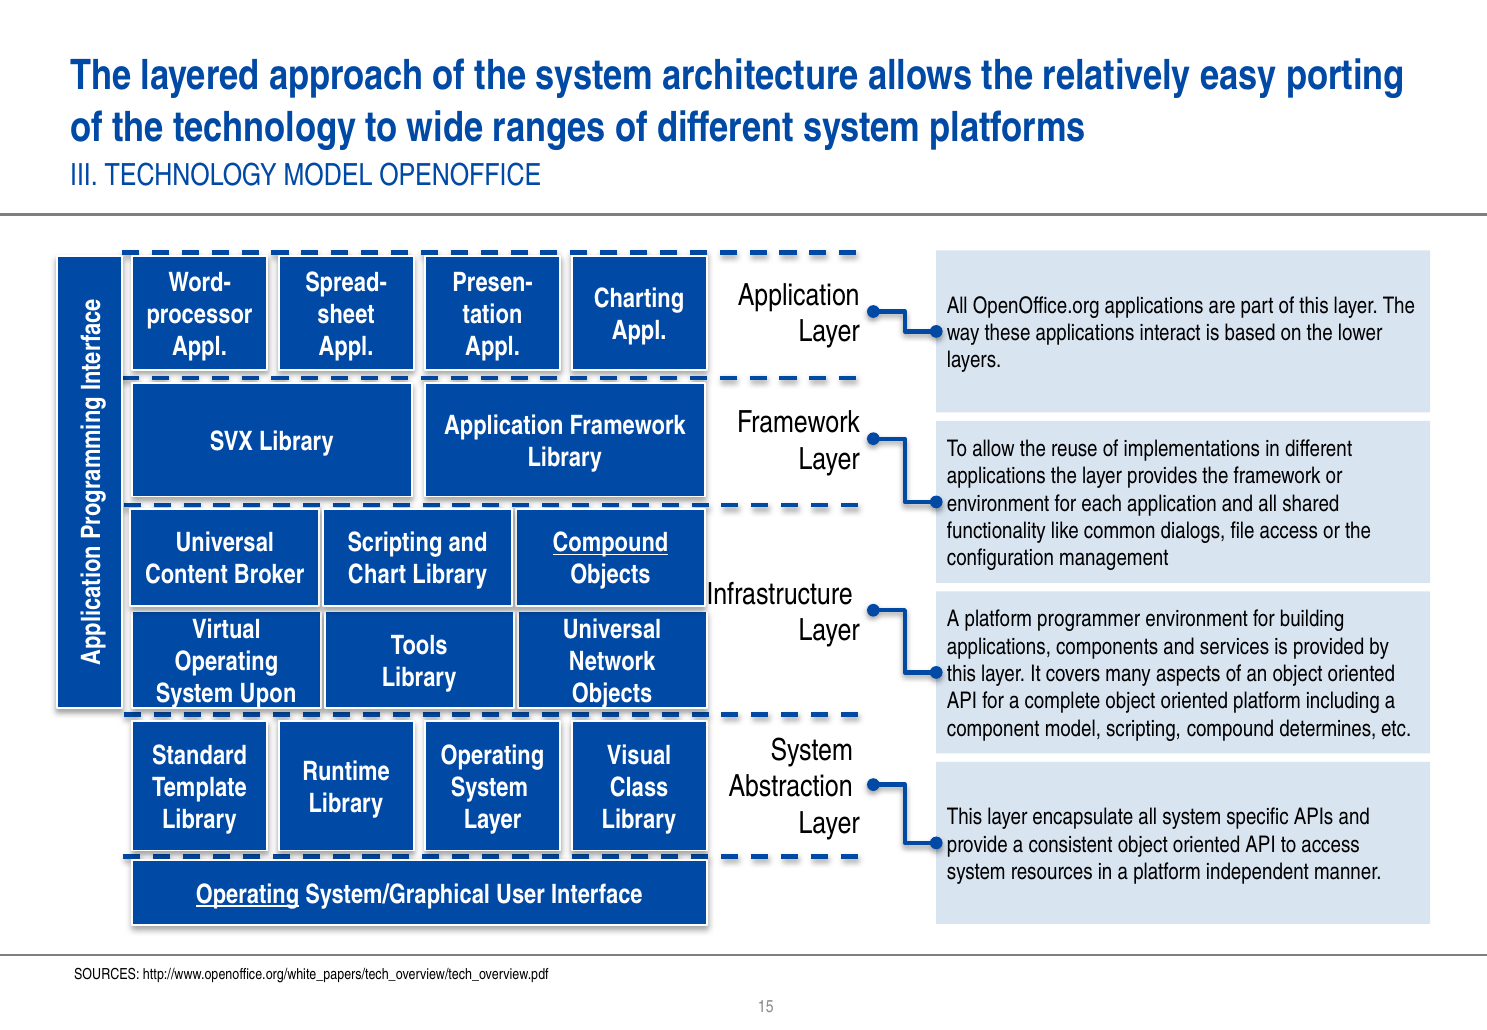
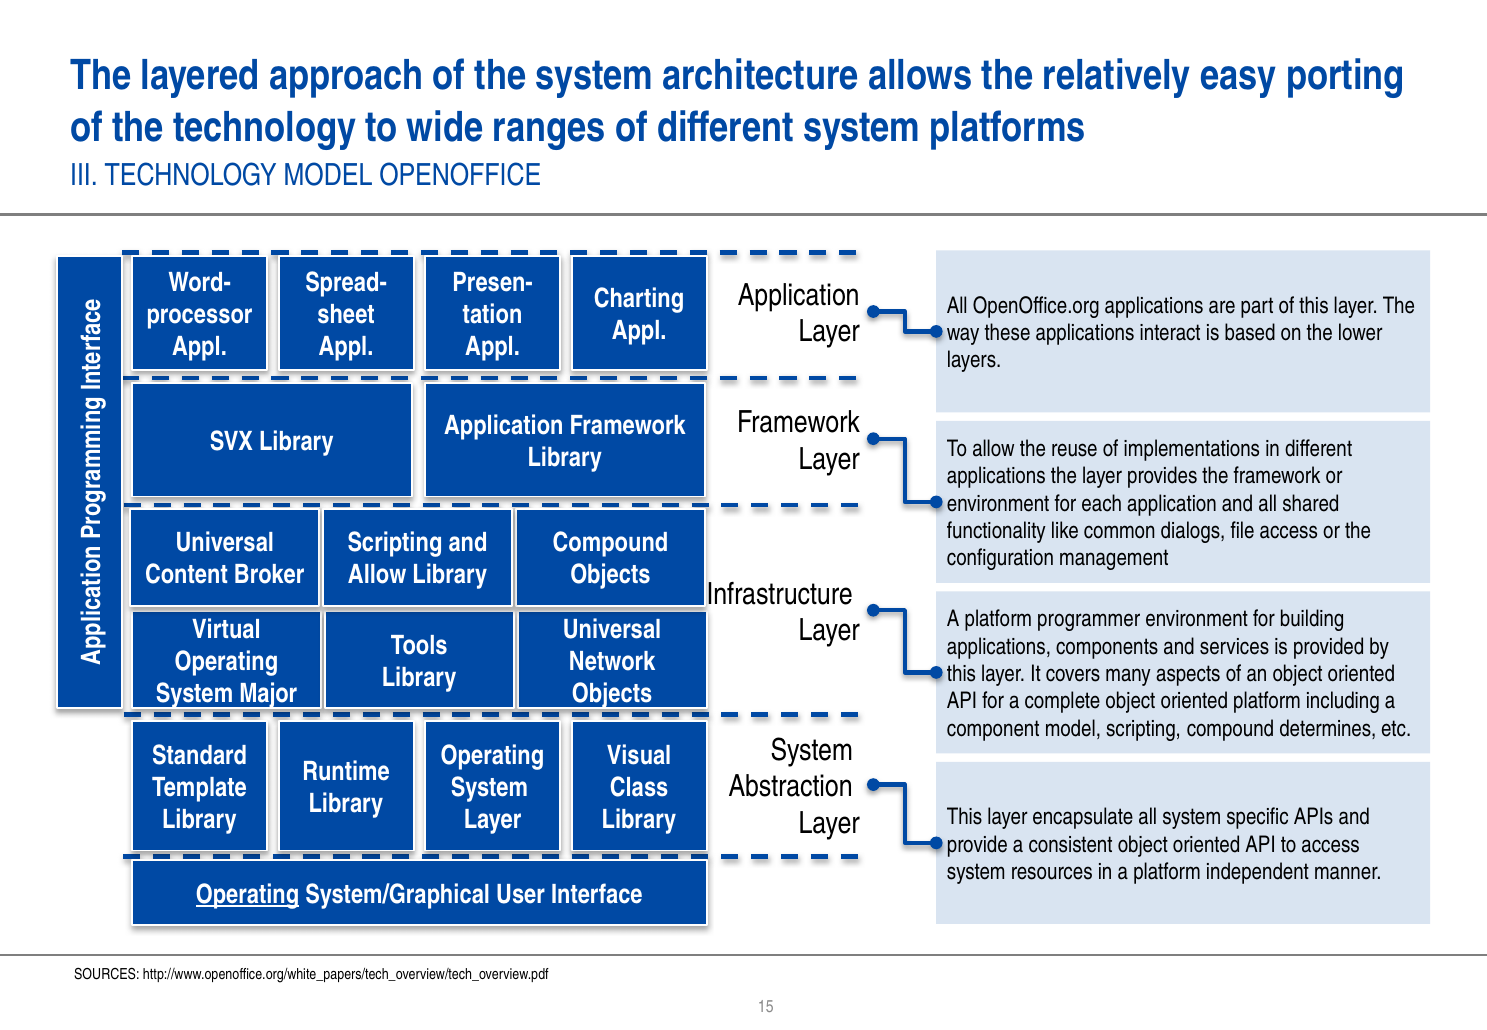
Compound underline: present -> none (610, 543)
Chart: Chart -> Allow (377, 575)
Upon: Upon -> Major (268, 693)
